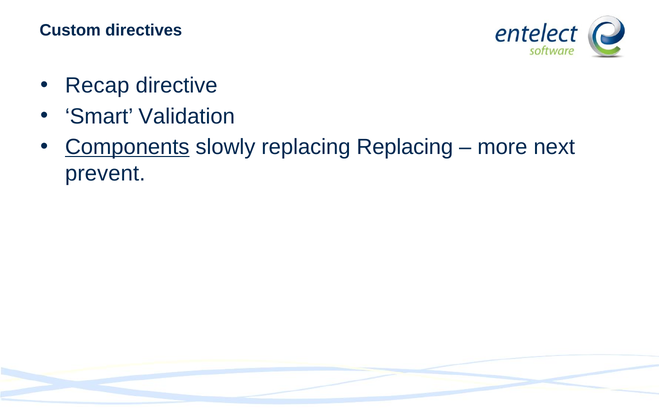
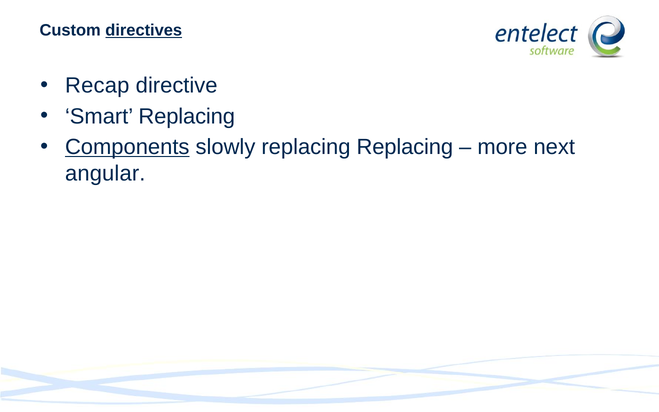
directives underline: none -> present (144, 30)
Smart Validation: Validation -> Replacing (187, 116)
prevent: prevent -> angular (105, 173)
